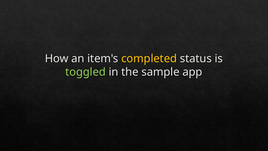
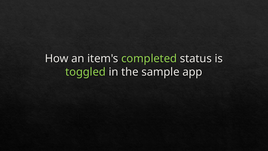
completed colour: yellow -> light green (149, 59)
